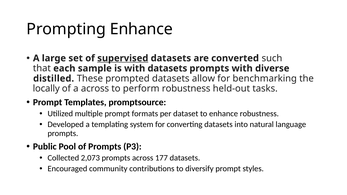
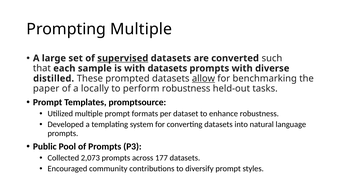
Prompting Enhance: Enhance -> Multiple (141, 29)
allow underline: none -> present (203, 79)
locally: locally -> paper (46, 89)
a across: across -> locally (95, 89)
